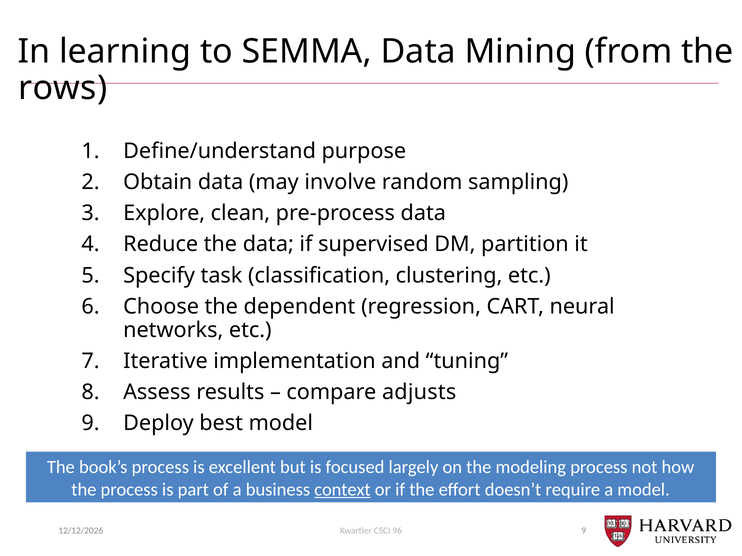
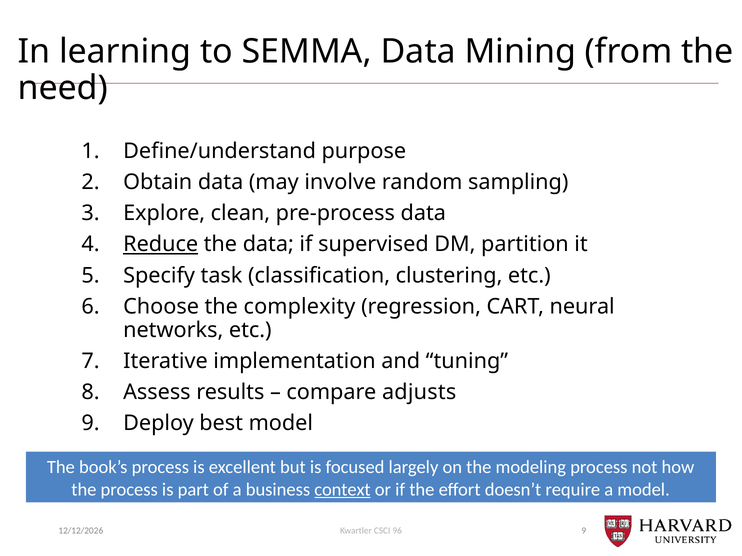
rows: rows -> need (63, 88)
Reduce underline: none -> present (161, 245)
dependent: dependent -> complexity (300, 307)
